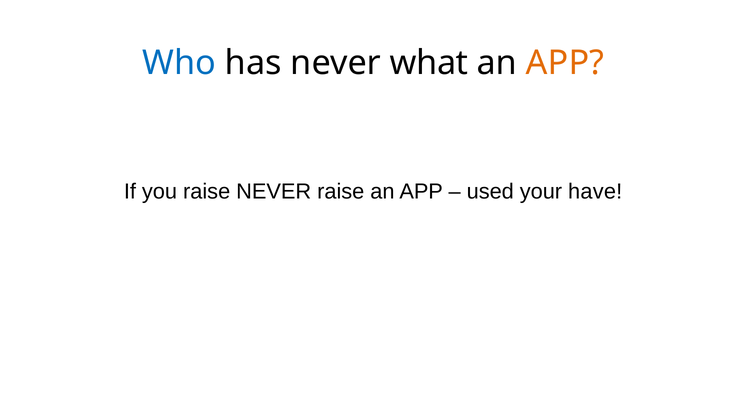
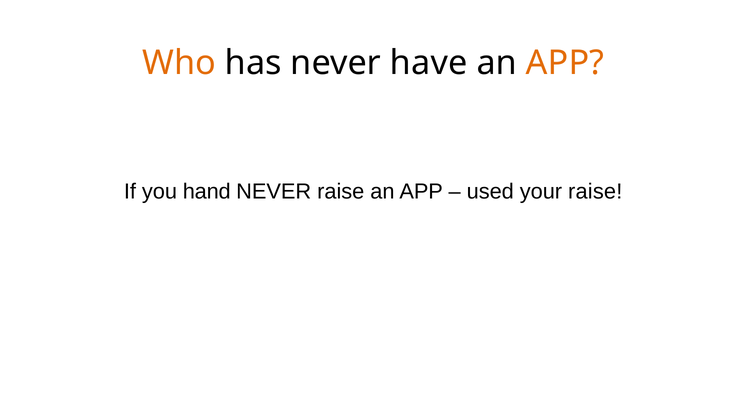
Who colour: blue -> orange (179, 63)
what: what -> have (429, 63)
you raise: raise -> hand (207, 192)
your have: have -> raise (595, 192)
